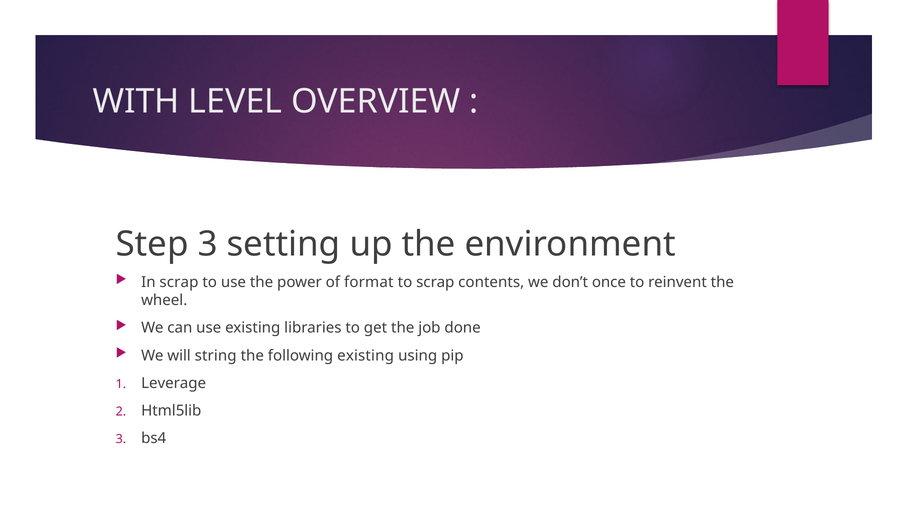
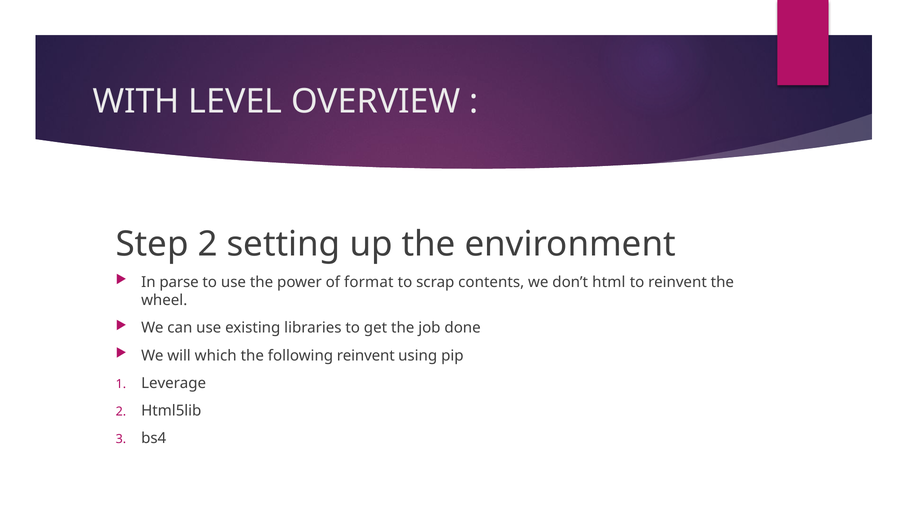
Step 3: 3 -> 2 (208, 244)
In scrap: scrap -> parse (179, 282)
once: once -> html (609, 282)
string: string -> which (216, 355)
following existing: existing -> reinvent (366, 355)
